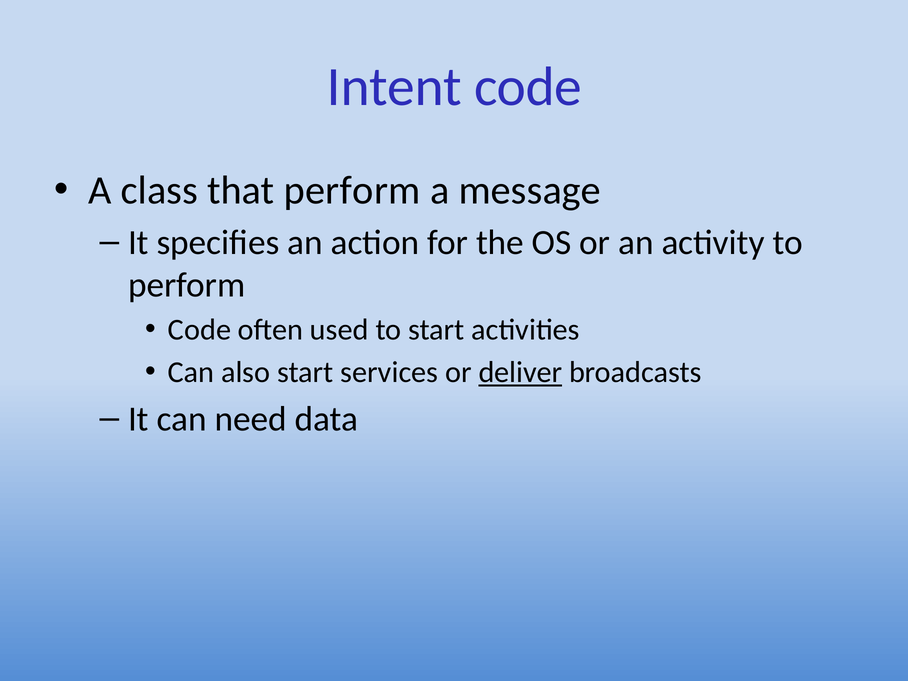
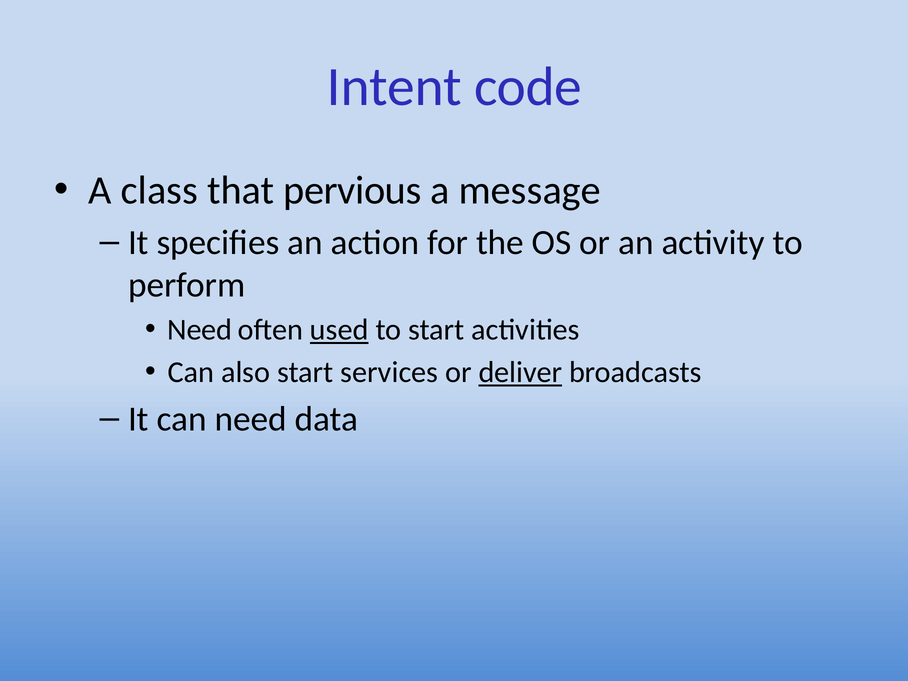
that perform: perform -> pervious (352, 190)
Code: Code -> Need (200, 330)
used underline: none -> present (339, 330)
